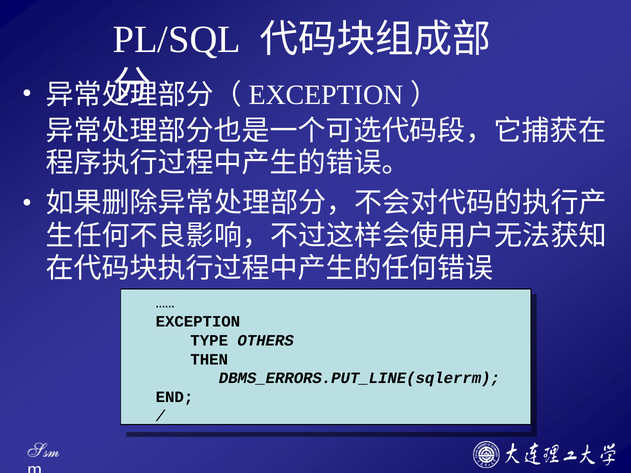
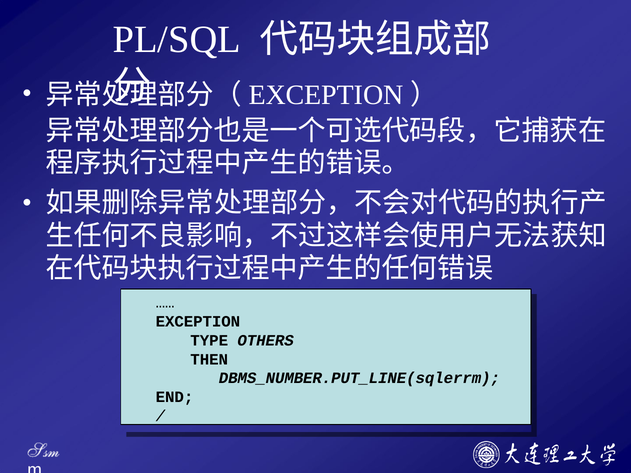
DBMS_ERRORS.PUT_LINE(sqlerrm: DBMS_ERRORS.PUT_LINE(sqlerrm -> DBMS_NUMBER.PUT_LINE(sqlerrm (359, 378)
